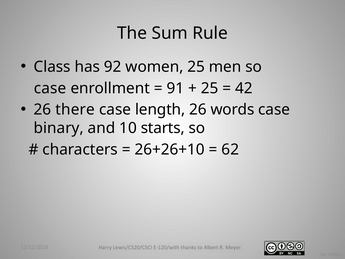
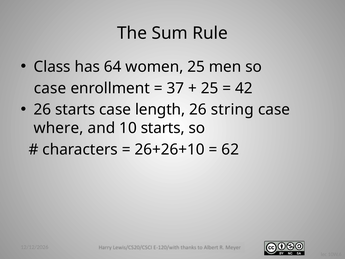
92: 92 -> 64 (113, 67)
91: 91 -> 37 (175, 88)
26 there: there -> starts (75, 110)
words: words -> string (232, 110)
binary: binary -> where (59, 128)
